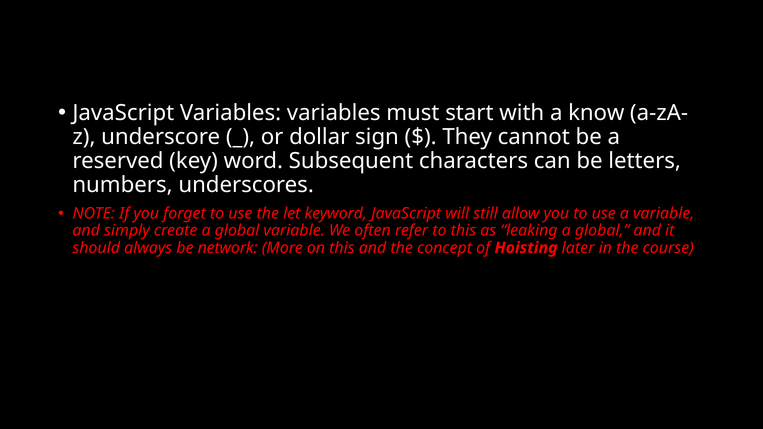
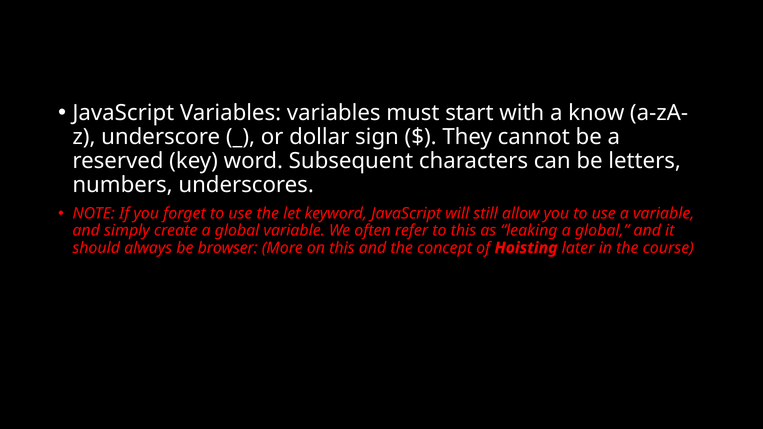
network: network -> browser (228, 248)
